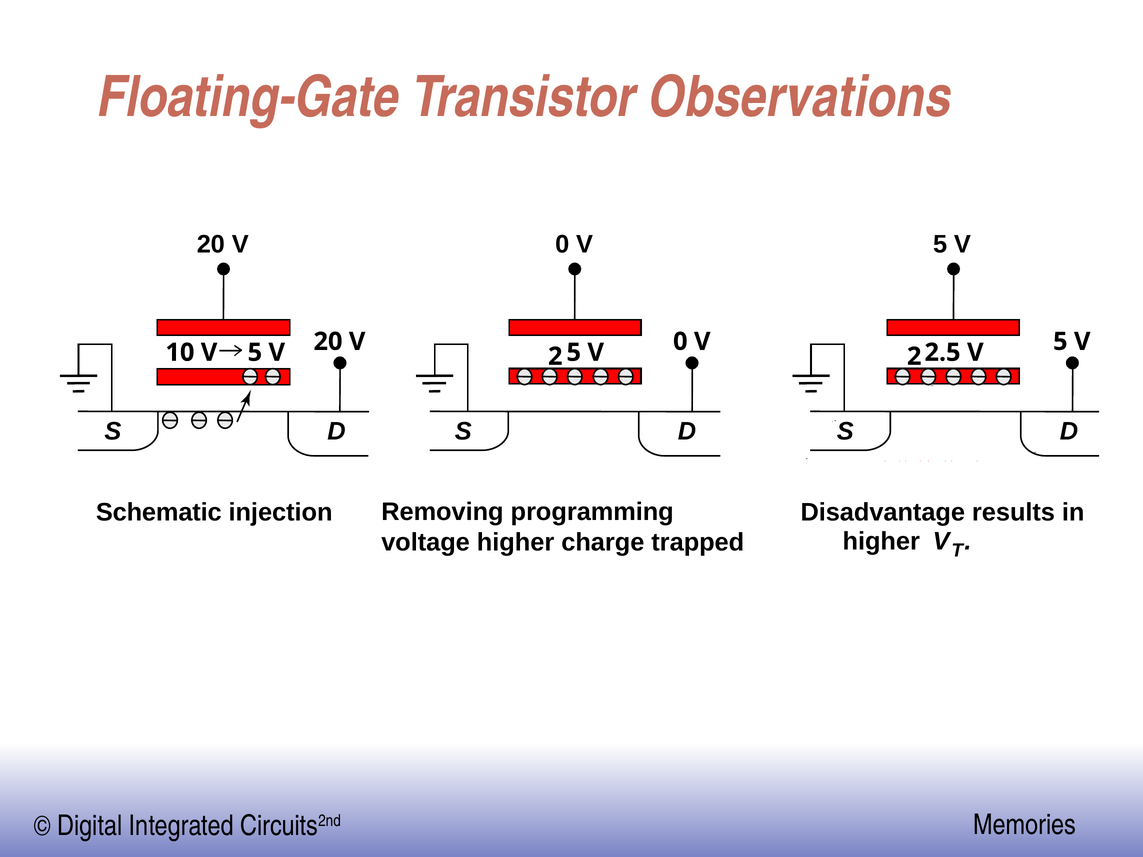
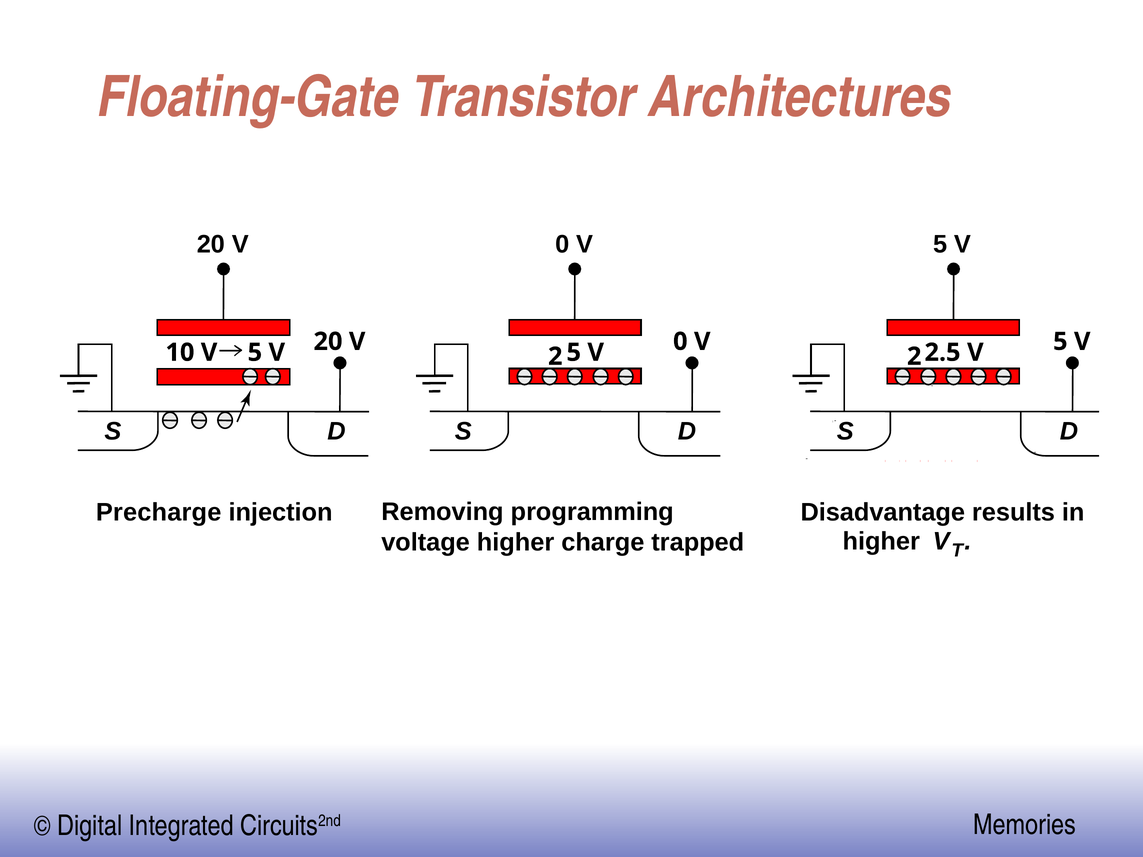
Observations: Observations -> Architectures (800, 97)
Schematic: Schematic -> Precharge (159, 512)
